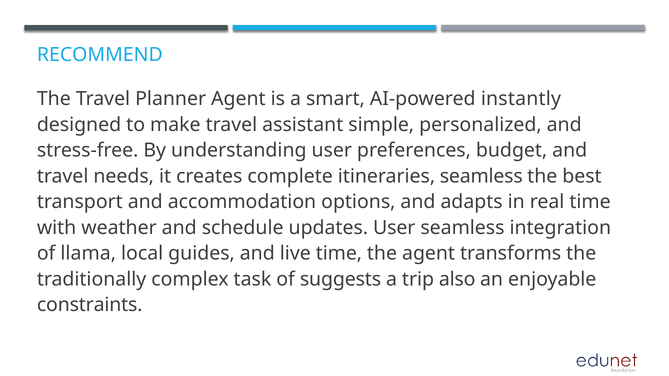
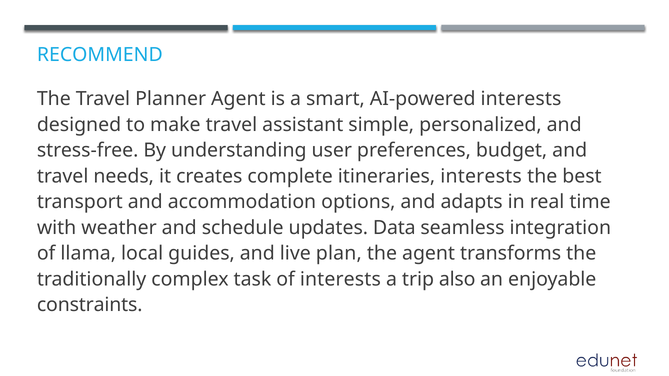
AI-powered instantly: instantly -> interests (521, 99)
itineraries seamless: seamless -> interests (481, 176)
updates User: User -> Data (394, 228)
live time: time -> plan (339, 254)
of suggests: suggests -> interests (340, 279)
